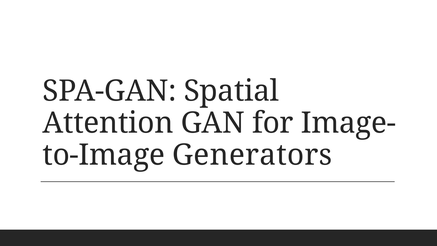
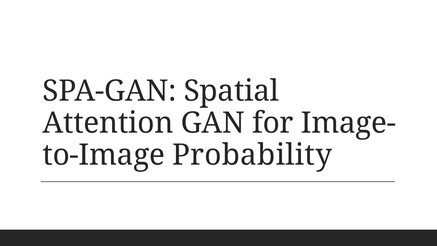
Generators: Generators -> Probability (252, 155)
